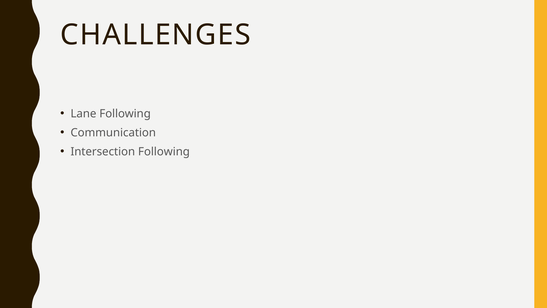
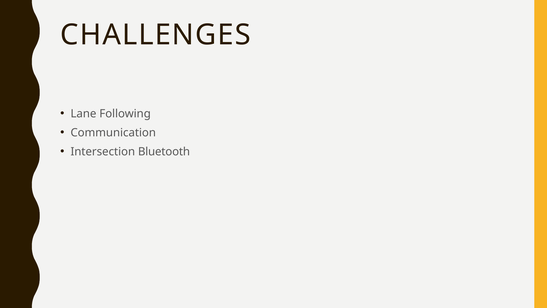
Intersection Following: Following -> Bluetooth (164, 152)
